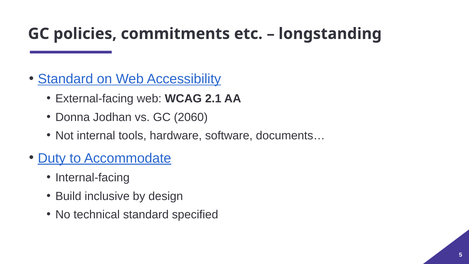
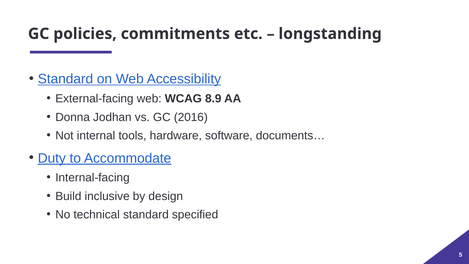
2.1: 2.1 -> 8.9 (213, 99)
2060: 2060 -> 2016 (191, 117)
